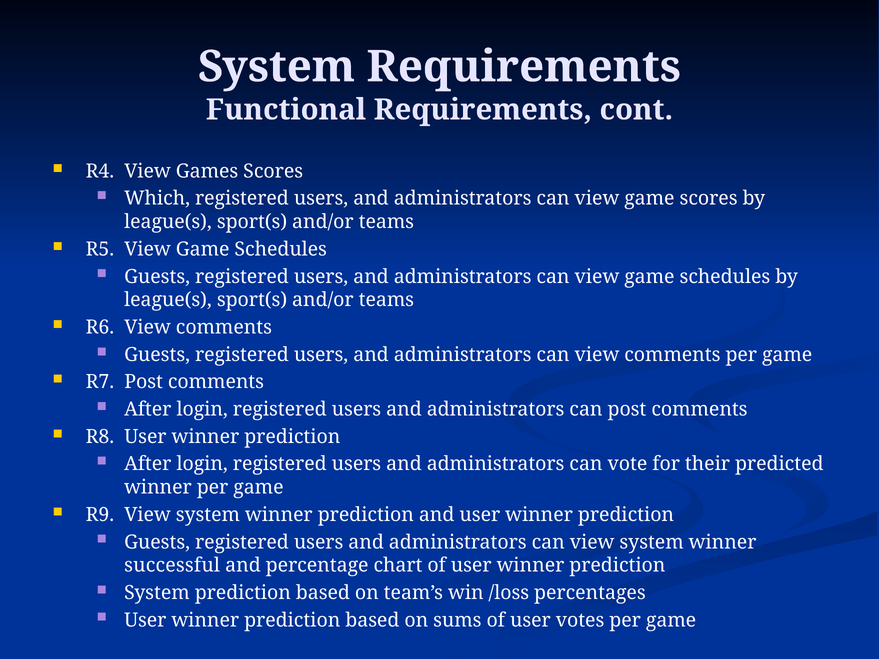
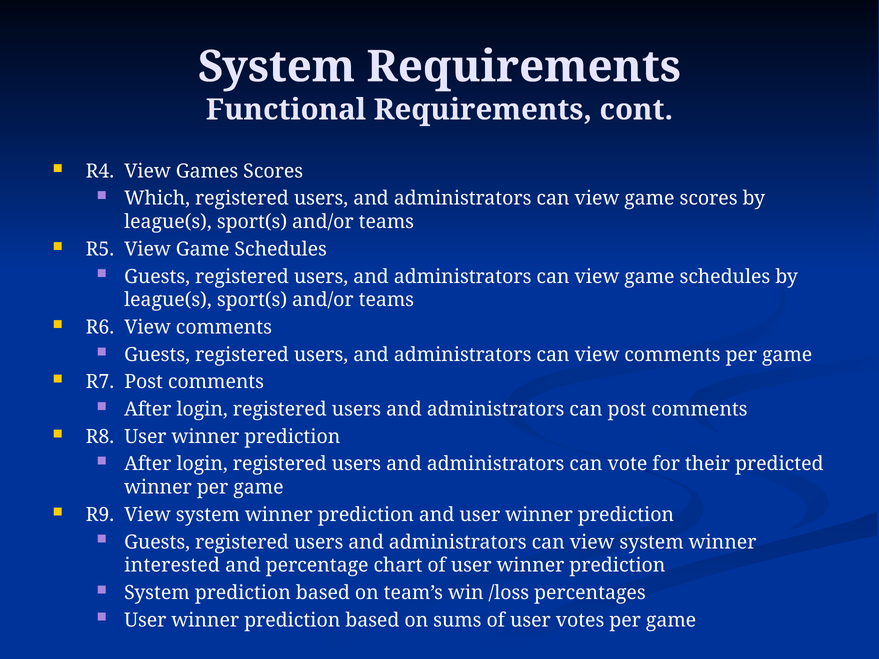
successful: successful -> interested (172, 566)
